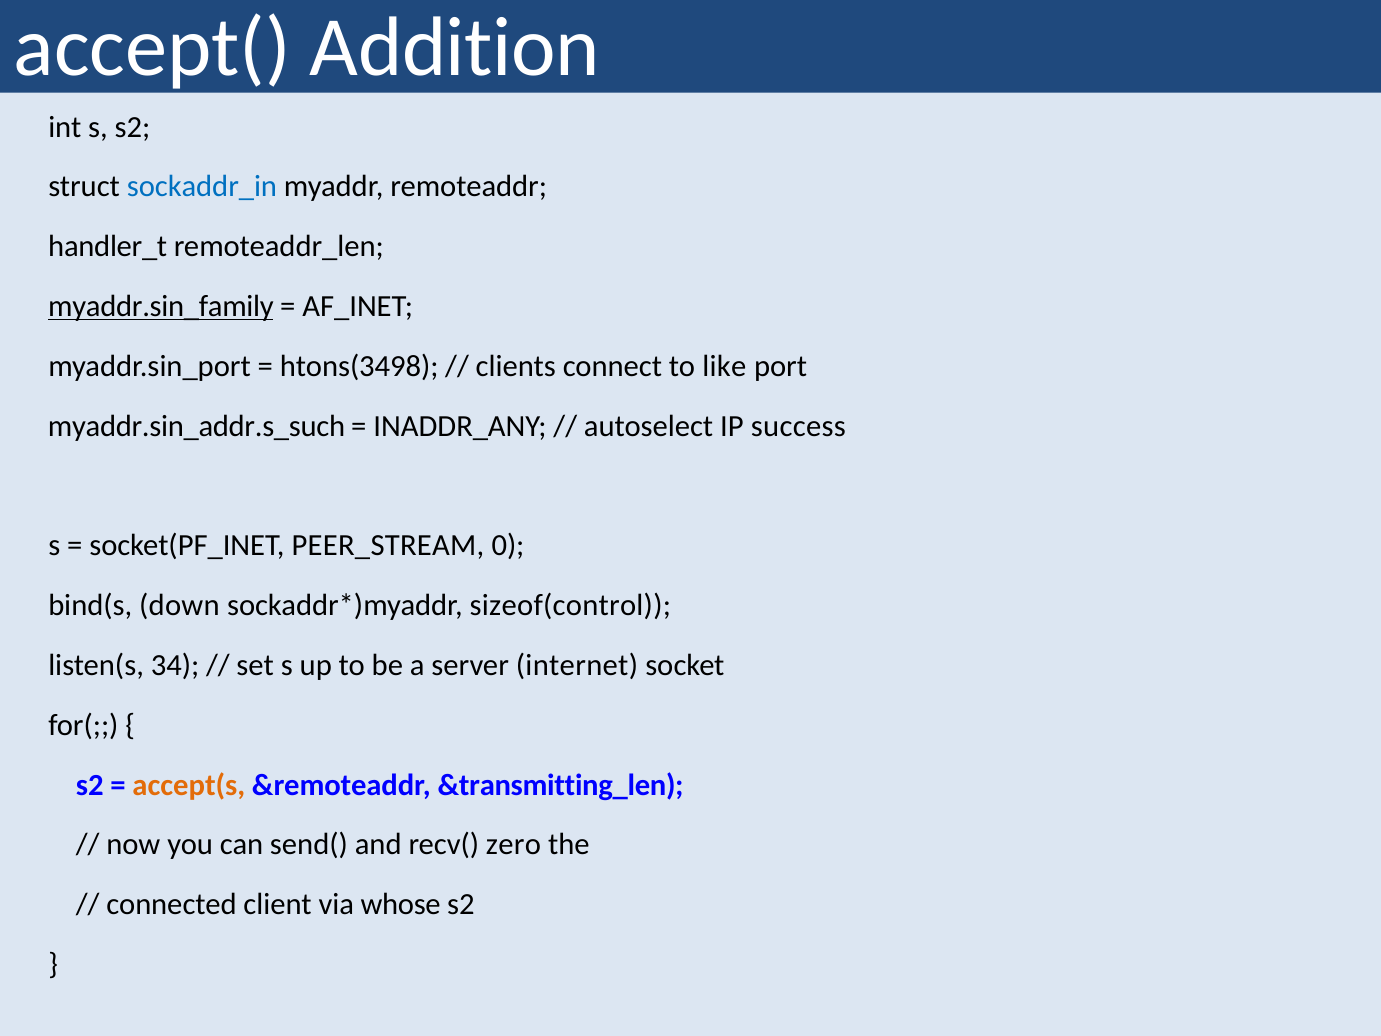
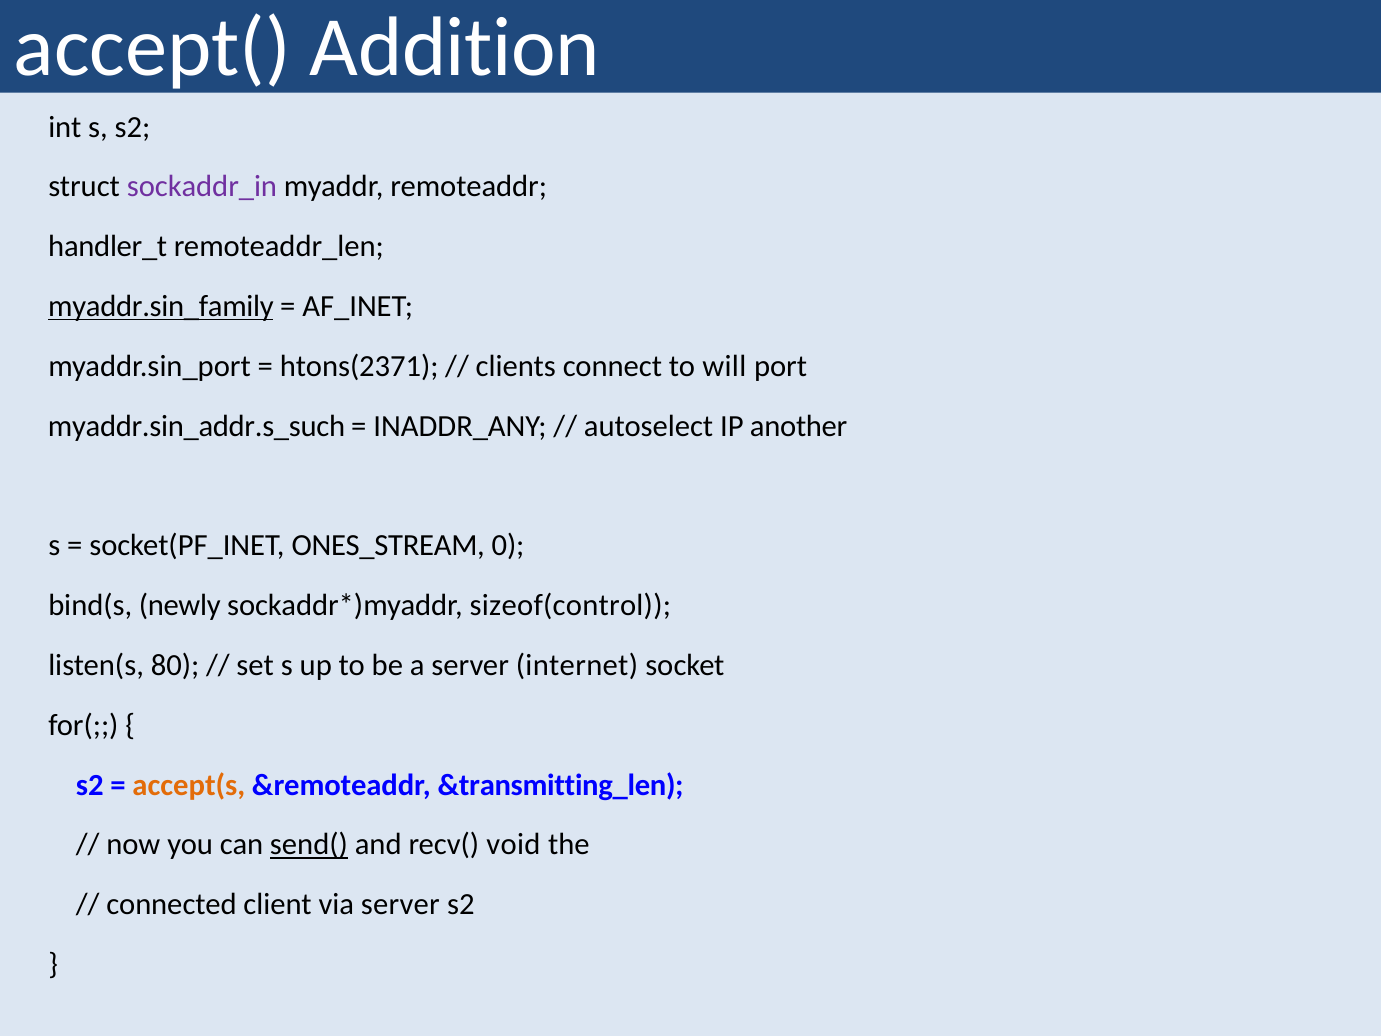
sockaddr_in colour: blue -> purple (202, 187)
htons(3498: htons(3498 -> htons(2371 (359, 366)
like: like -> will (724, 366)
success: success -> another (799, 426)
PEER_STREAM: PEER_STREAM -> ONES_STREAM (388, 546)
down: down -> newly (180, 605)
34: 34 -> 80 (175, 665)
send( underline: none -> present (309, 845)
zero: zero -> void (513, 845)
via whose: whose -> server (400, 904)
